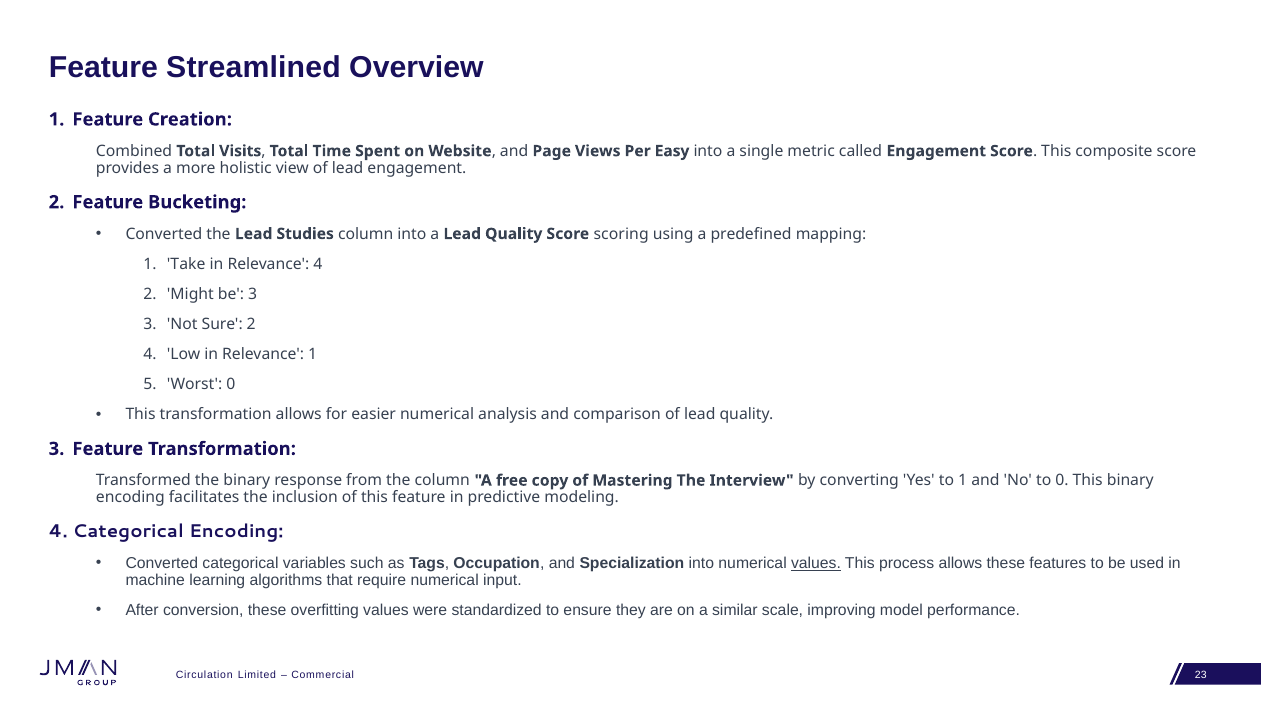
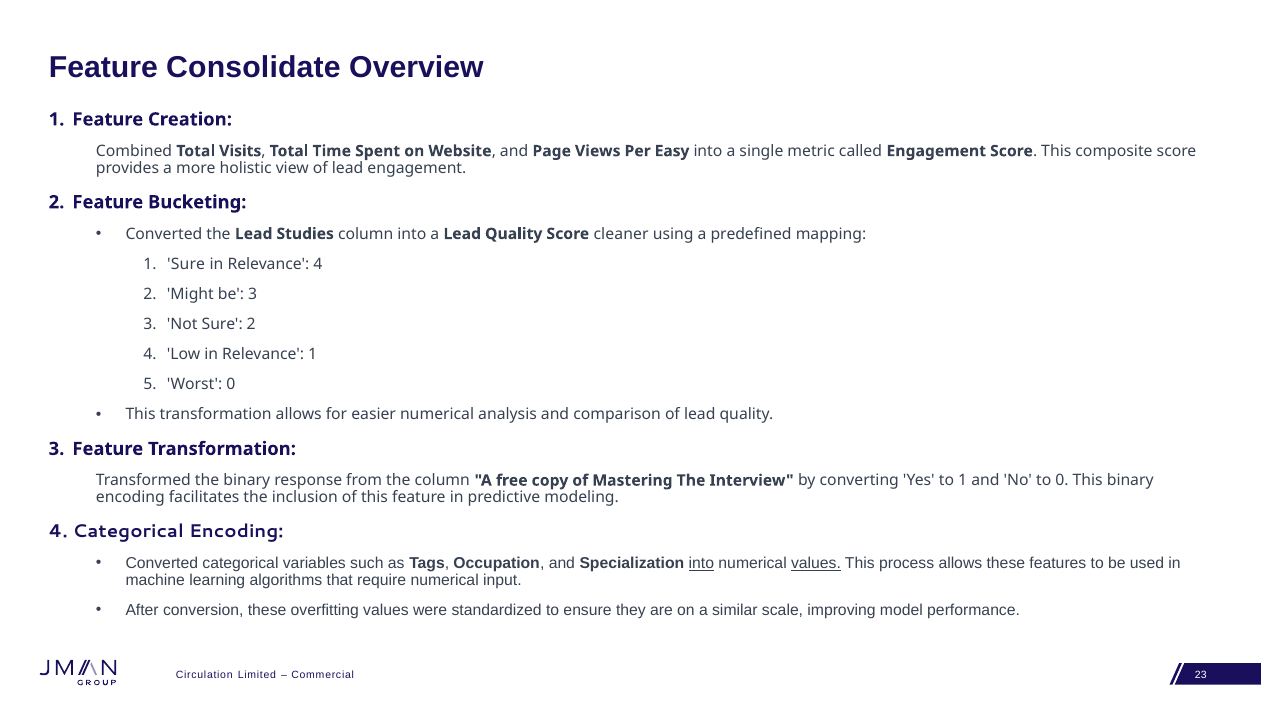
Streamlined: Streamlined -> Consolidate (253, 68)
scoring: scoring -> cleaner (621, 234)
1 Take: Take -> Sure (186, 264)
into underline: none -> present (701, 563)
